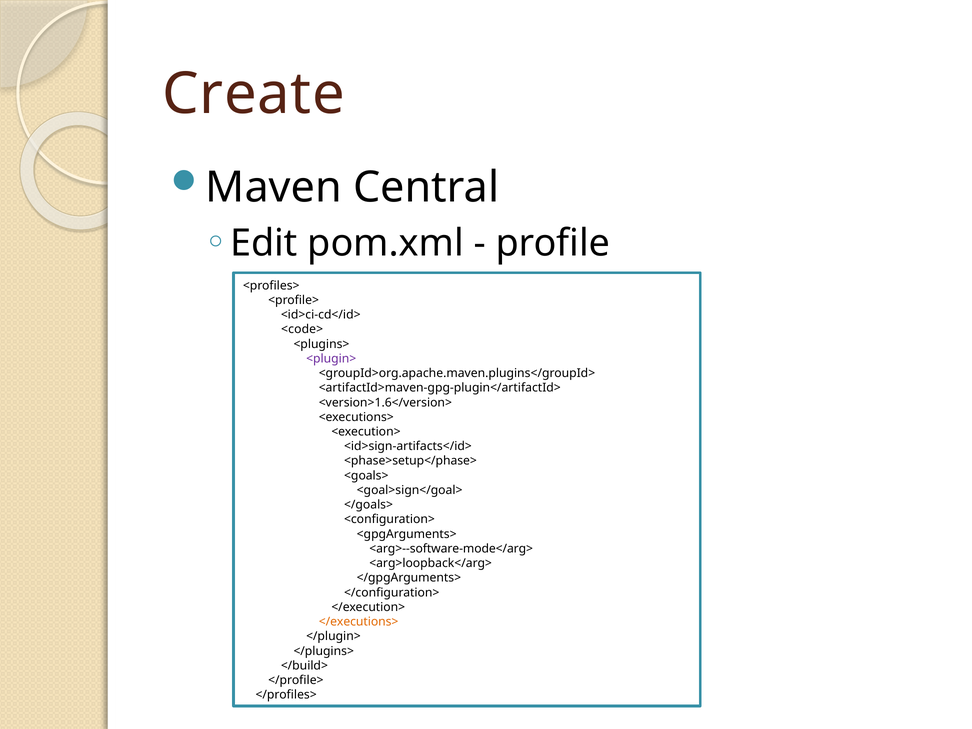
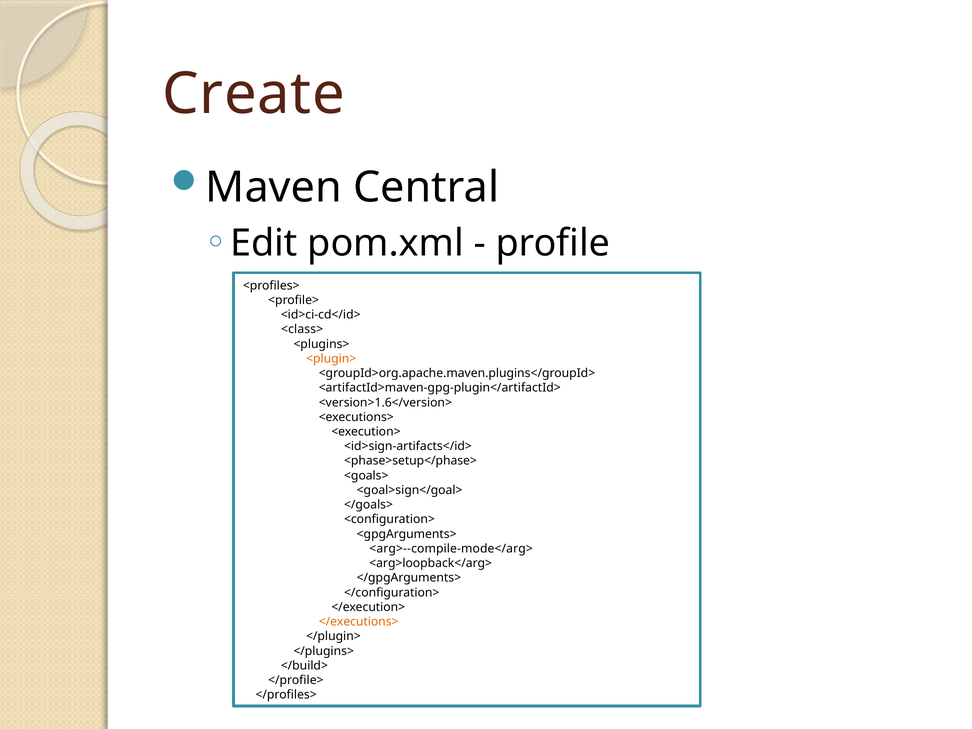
<code>: <code> -> <class> (302, 329)
<plugin> colour: purple -> orange (331, 359)
<arg>--software-mode</arg>: <arg>--software-mode</arg> -> <arg>--compile-mode</arg> (451, 549)
